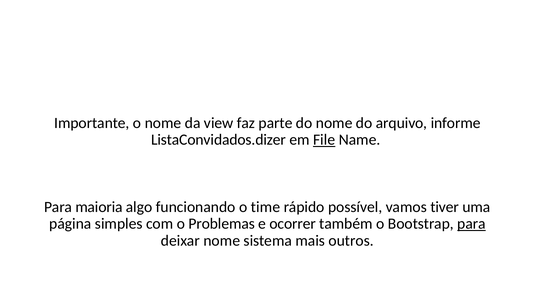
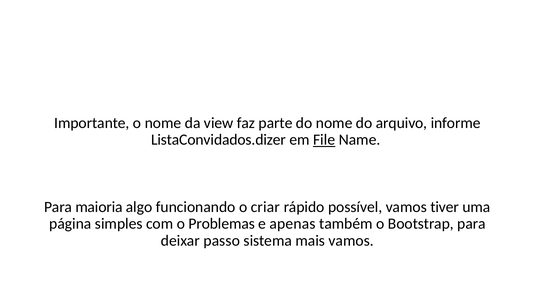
time: time -> criar (265, 207)
ocorrer: ocorrer -> apenas (293, 224)
para underline: present -> none (471, 224)
deixar nome: nome -> passo (222, 241)
mais outros: outros -> vamos (351, 241)
